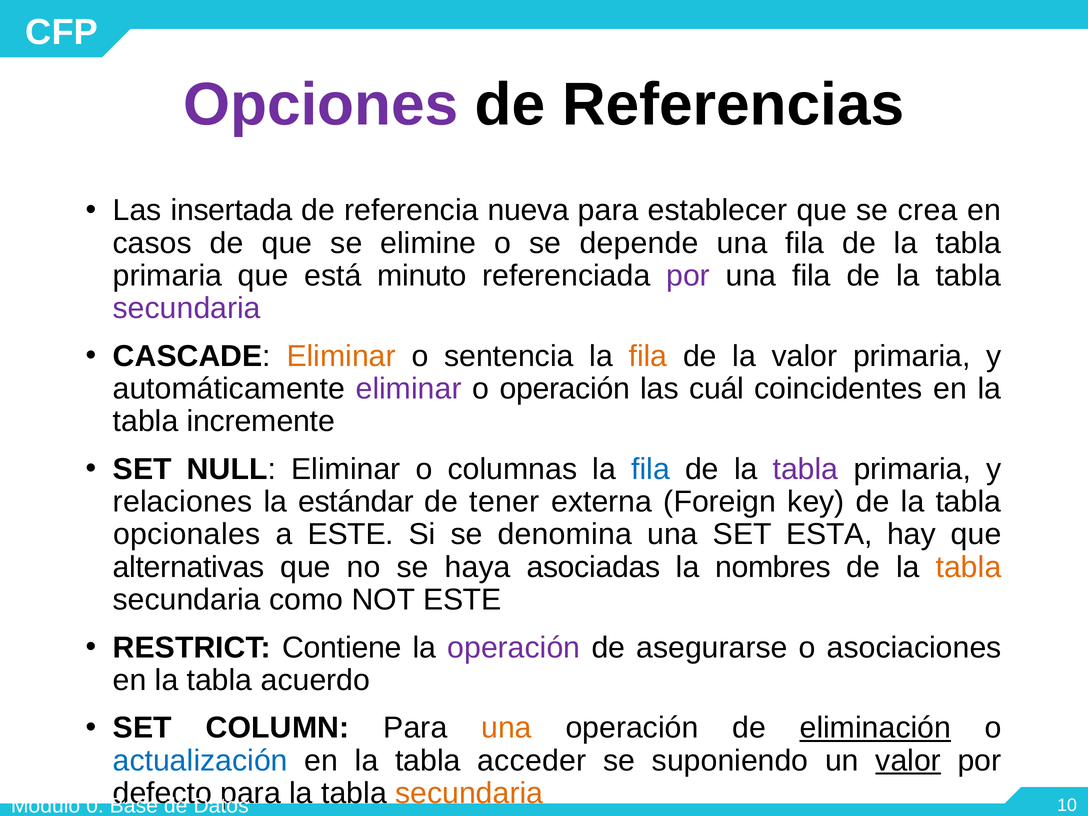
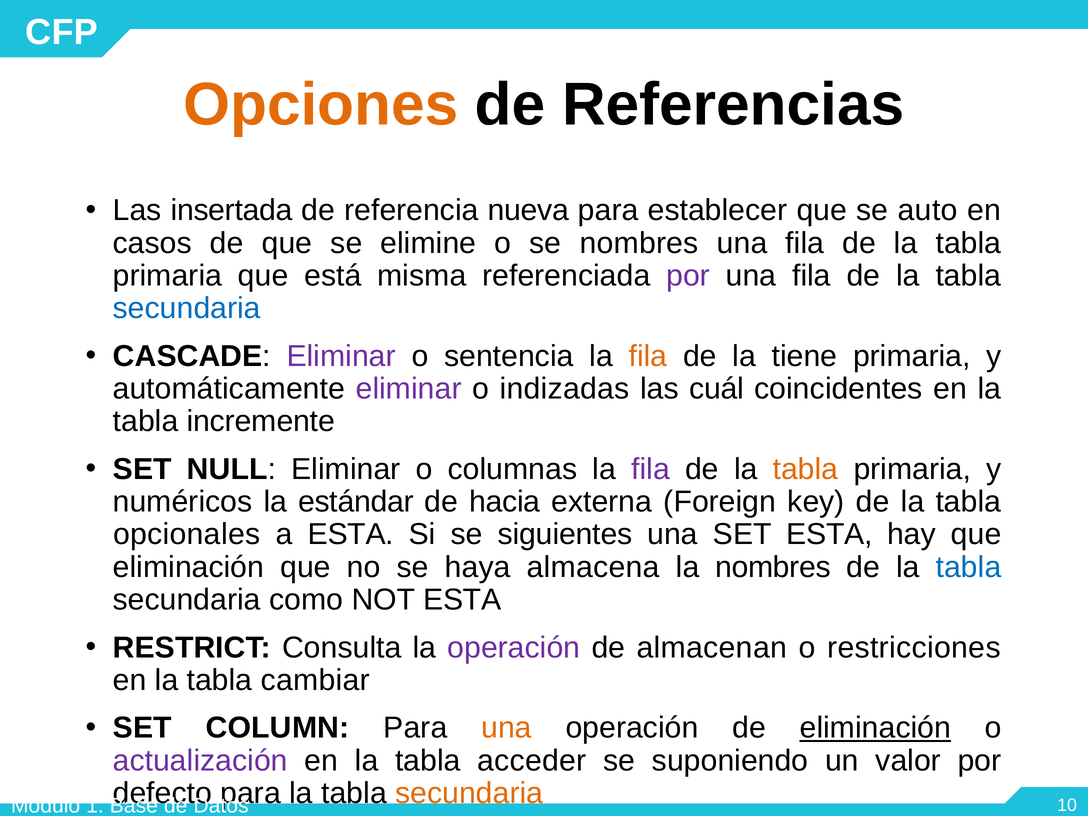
Opciones colour: purple -> orange (321, 105)
crea: crea -> auto (928, 210)
se depende: depende -> nombres (639, 243)
minuto: minuto -> misma (422, 276)
secundaria colour: purple -> blue (187, 308)
Eliminar colour: orange -> purple (341, 356)
la valor: valor -> tiene (804, 356)
o operación: operación -> indizadas (565, 389)
fila colour: blue -> purple (651, 469)
tabla colour: purple -> orange (805, 469)
relaciones: relaciones -> numéricos (183, 502)
tener: tener -> hacia (505, 502)
a ESTE: ESTE -> ESTA (351, 534)
denomina: denomina -> siguientes (565, 534)
alternativas: alternativas -> eliminación (188, 567)
asociadas: asociadas -> almacena (593, 567)
tabla colour: orange -> blue (968, 567)
NOT ESTE: ESTE -> ESTA (462, 600)
Contiene: Contiene -> Consulta (342, 648)
asegurarse: asegurarse -> almacenan (712, 648)
asociaciones: asociaciones -> restricciones (914, 648)
acuerdo: acuerdo -> cambiar (315, 680)
actualización colour: blue -> purple (200, 761)
valor underline: present -> none (908, 761)
0: 0 -> 1 (95, 806)
